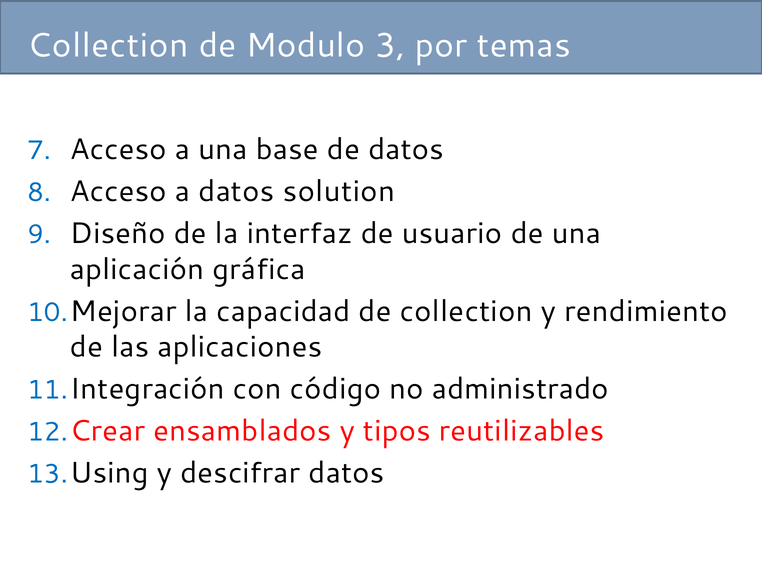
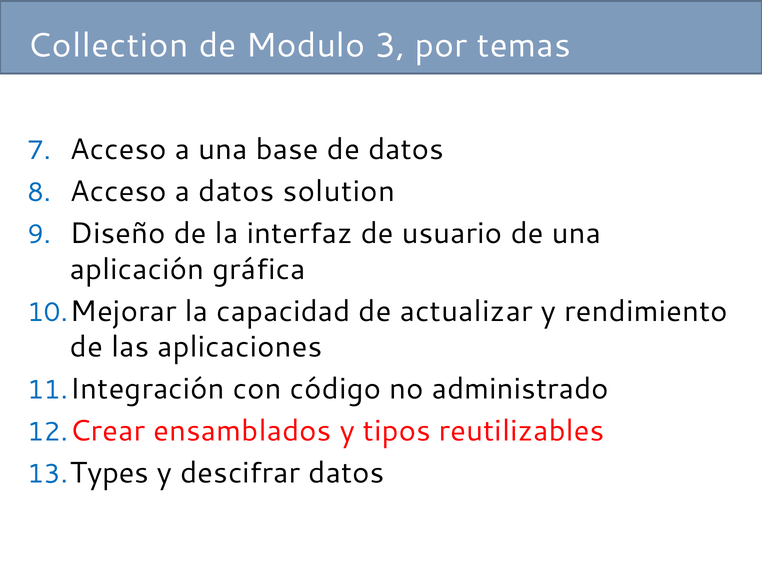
de collection: collection -> actualizar (466, 311)
Using: Using -> Types (109, 472)
